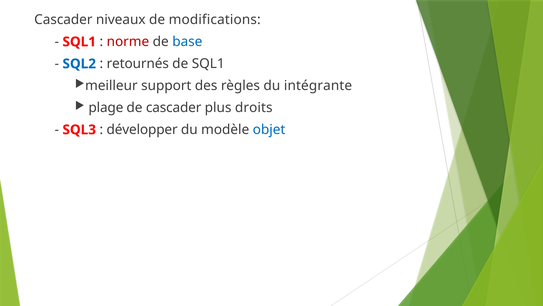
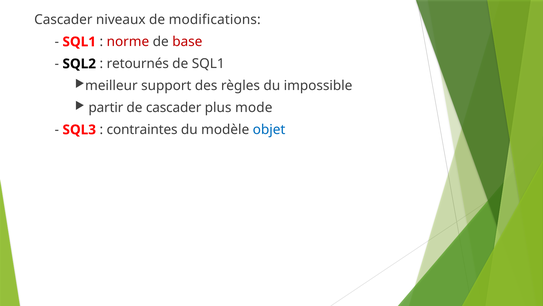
base colour: blue -> red (187, 42)
SQL2 colour: blue -> black (79, 64)
intégrante: intégrante -> impossible (318, 86)
plage: plage -> partir (106, 108)
droits: droits -> mode (254, 108)
développer: développer -> contraintes (142, 130)
